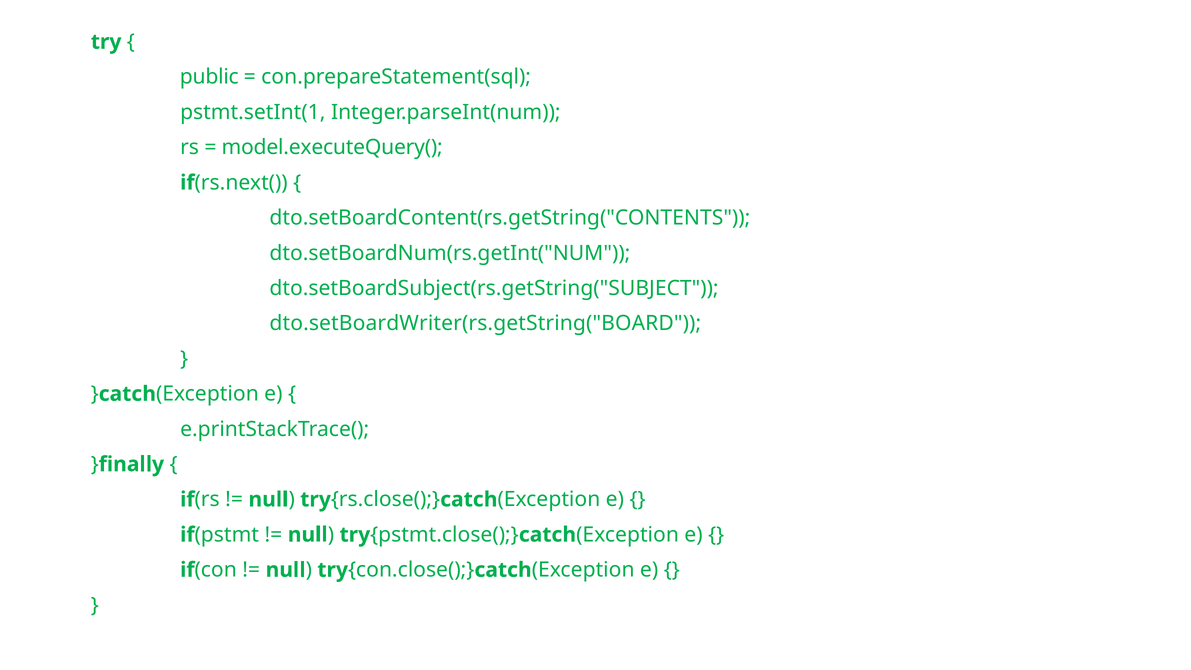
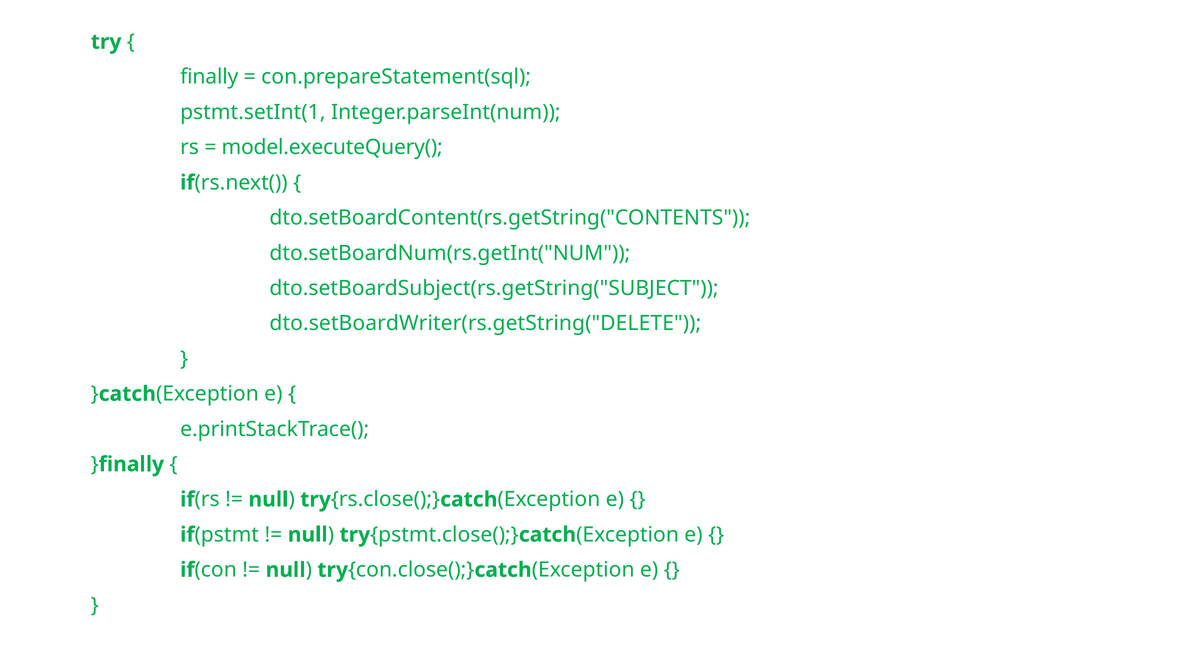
public: public -> finally (209, 77)
dto.setBoardWriter(rs.getString("BOARD: dto.setBoardWriter(rs.getString("BOARD -> dto.setBoardWriter(rs.getString("DELETE (485, 323)
